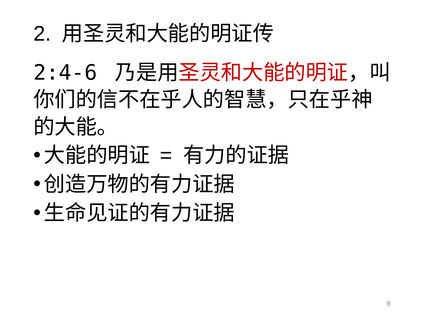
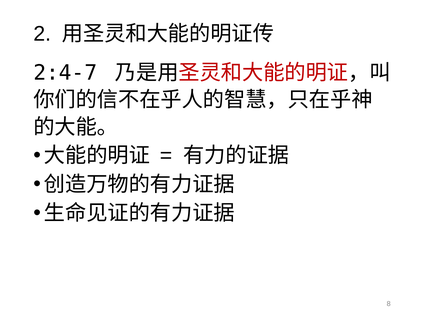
2:4-6: 2:4-6 -> 2:4-7 (65, 73)
